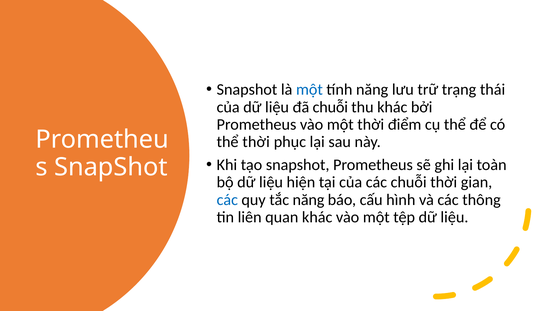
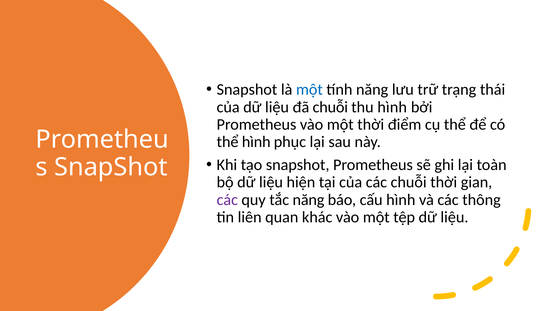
thu khác: khác -> hình (392, 107)
thể thời: thời -> hình (256, 142)
các colour: blue -> purple (227, 200)
